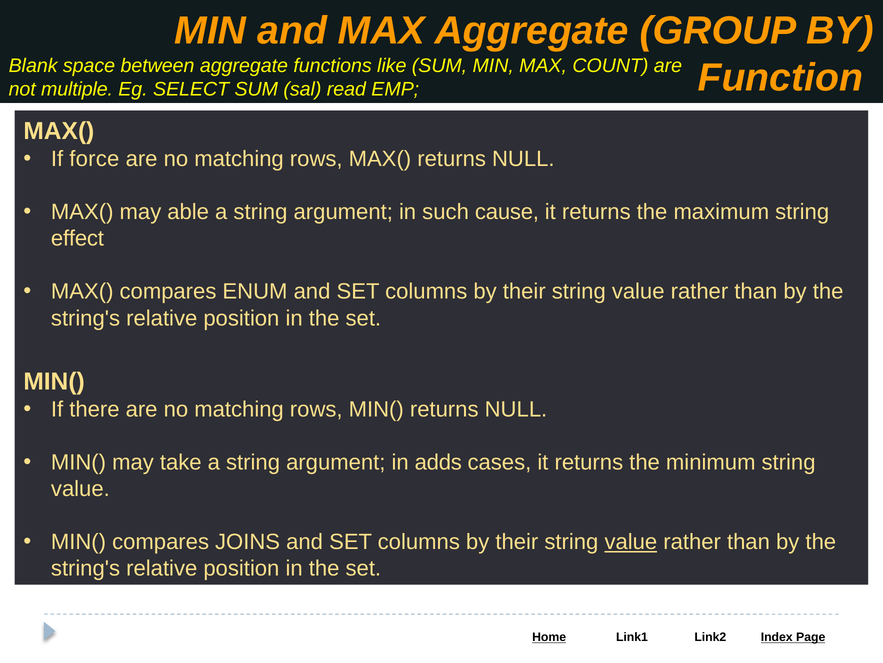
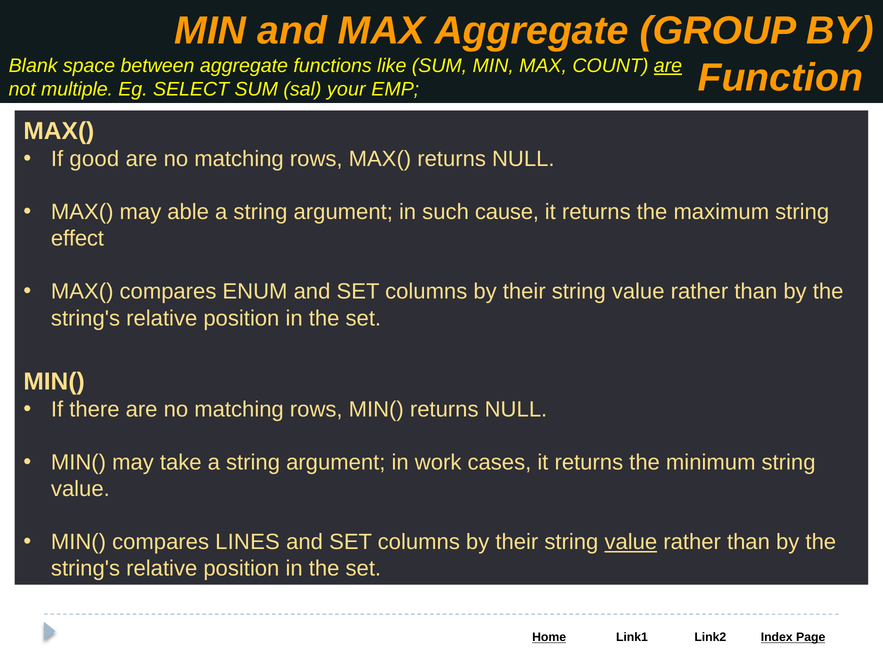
are underline: none -> present (668, 66)
read: read -> your (346, 89)
force: force -> good (94, 159)
adds: adds -> work (438, 462)
JOINS: JOINS -> LINES (247, 542)
